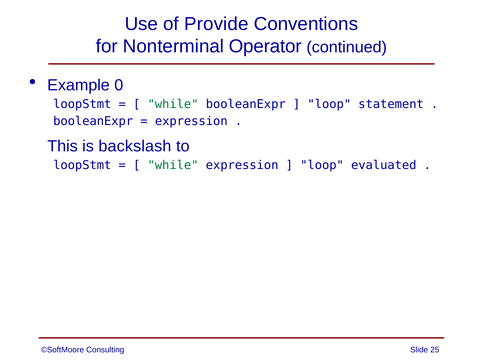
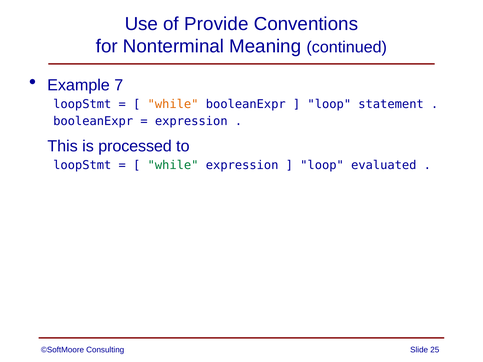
Operator: Operator -> Meaning (265, 46)
0: 0 -> 7 (119, 85)
while colour: green -> orange (173, 104)
backslash: backslash -> processed (135, 146)
